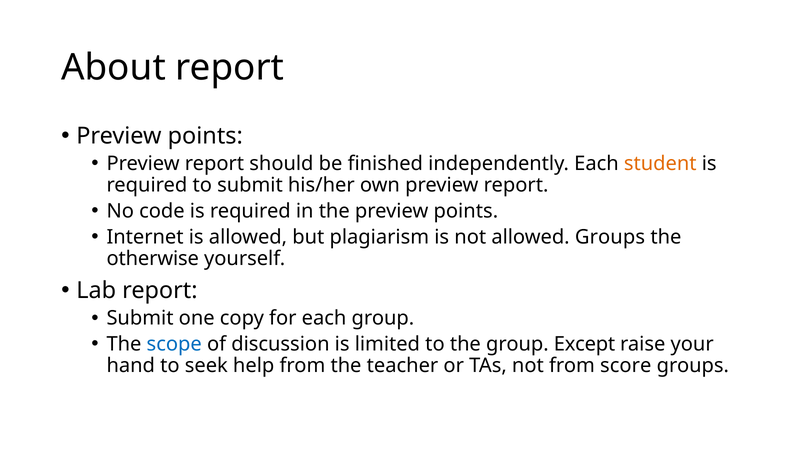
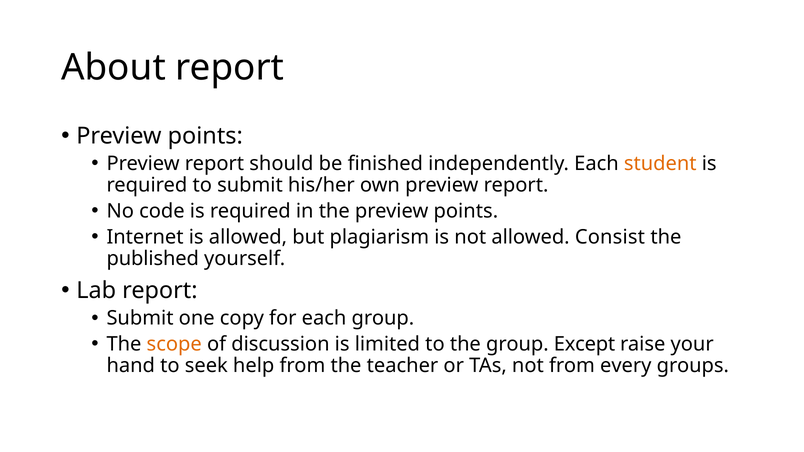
allowed Groups: Groups -> Consist (610, 237)
otherwise: otherwise -> published (153, 259)
scope colour: blue -> orange (174, 344)
score: score -> every (626, 366)
